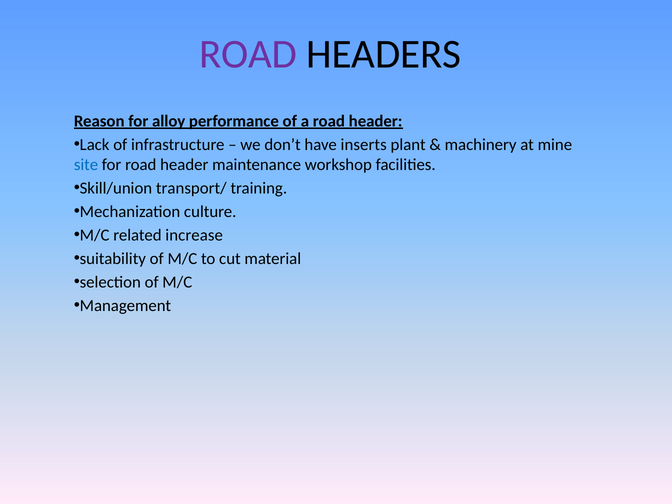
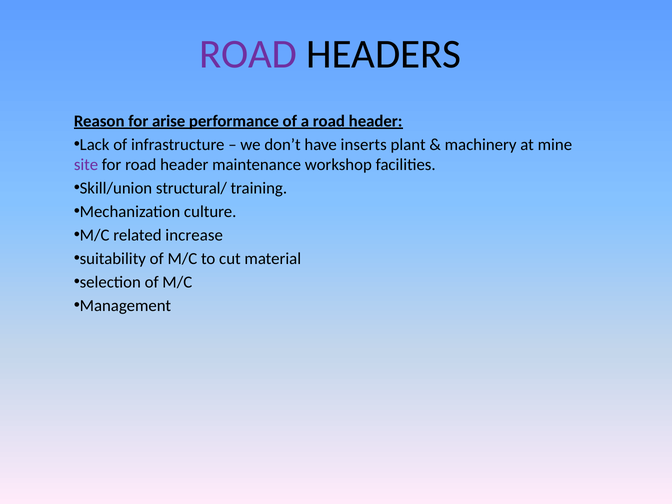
alloy: alloy -> arise (169, 121)
site colour: blue -> purple (86, 165)
transport/: transport/ -> structural/ (191, 188)
